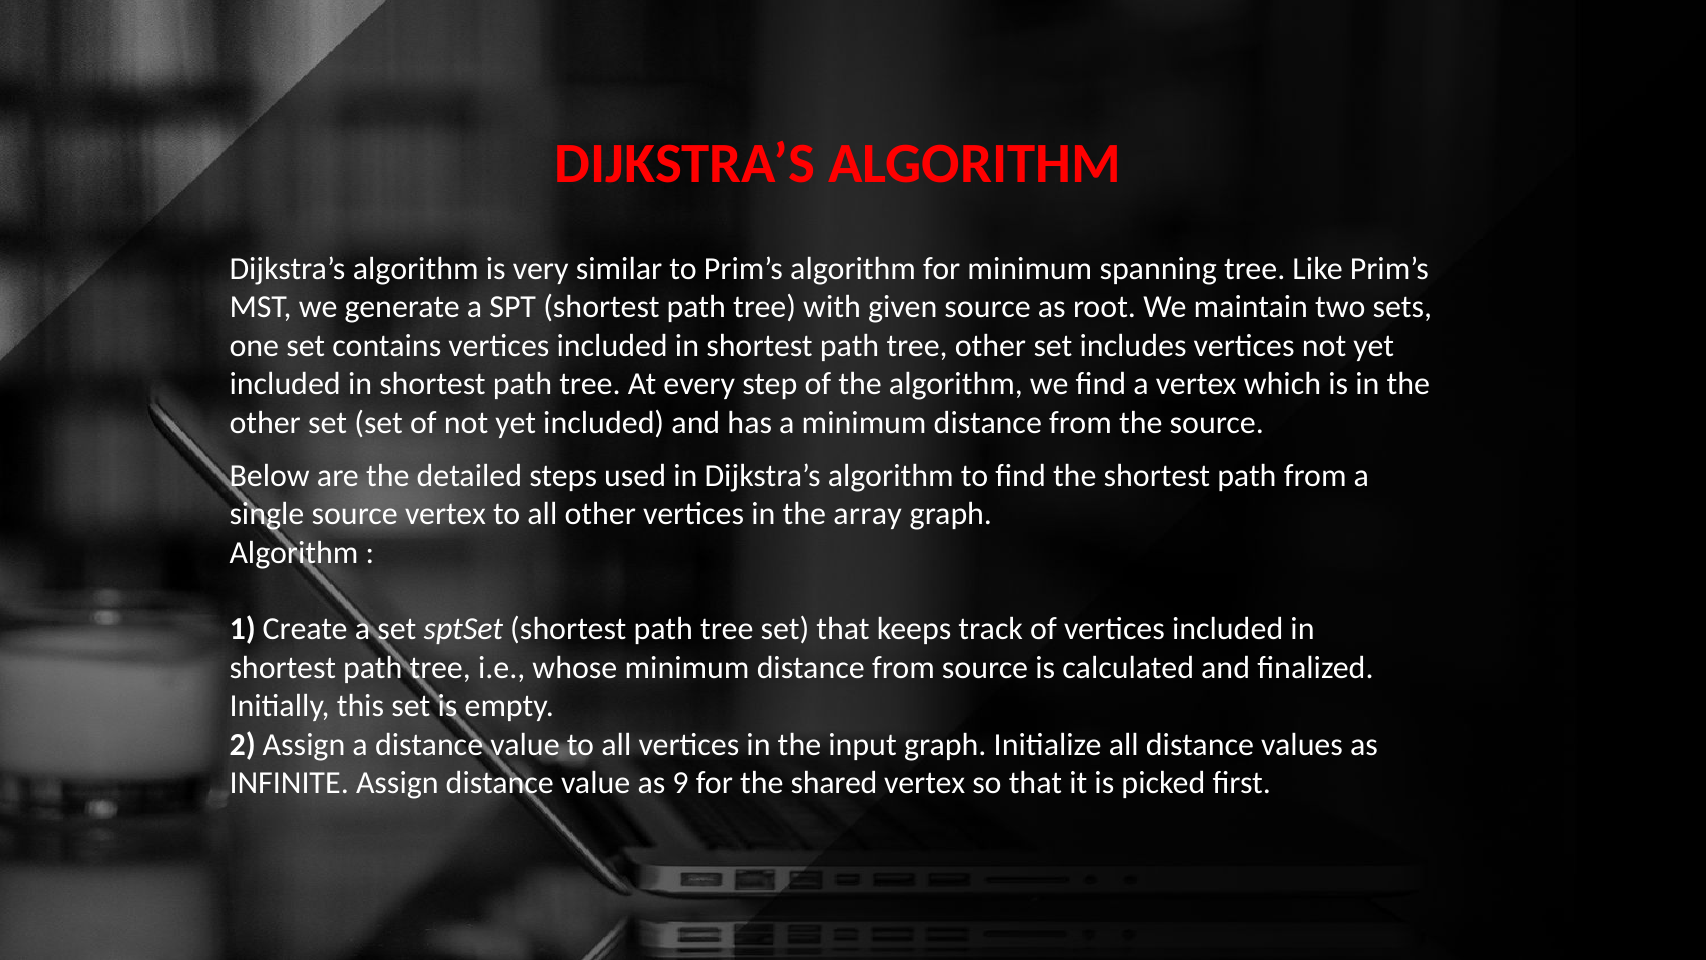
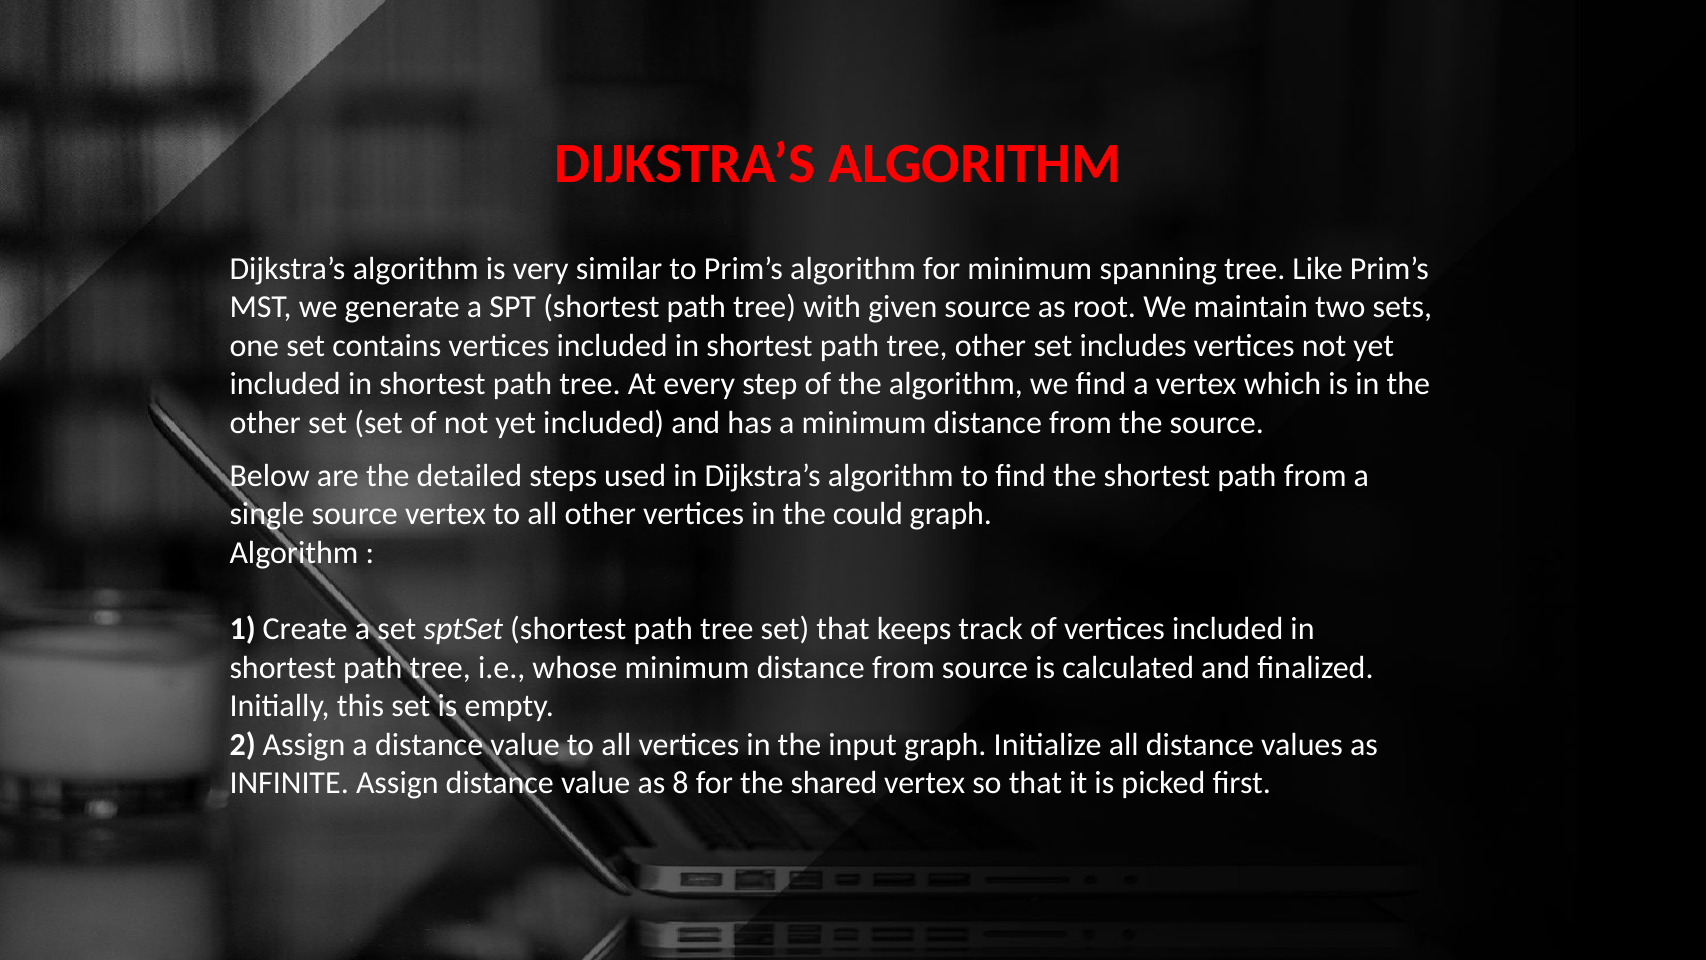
array: array -> could (868, 514)
9: 9 -> 8 (680, 783)
